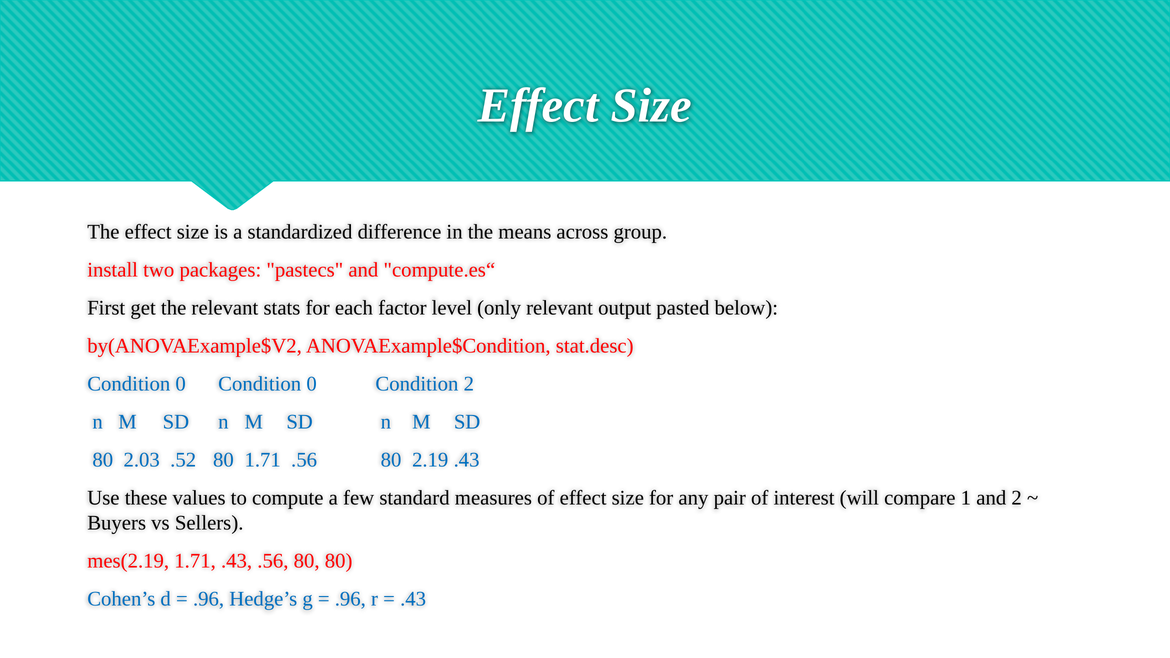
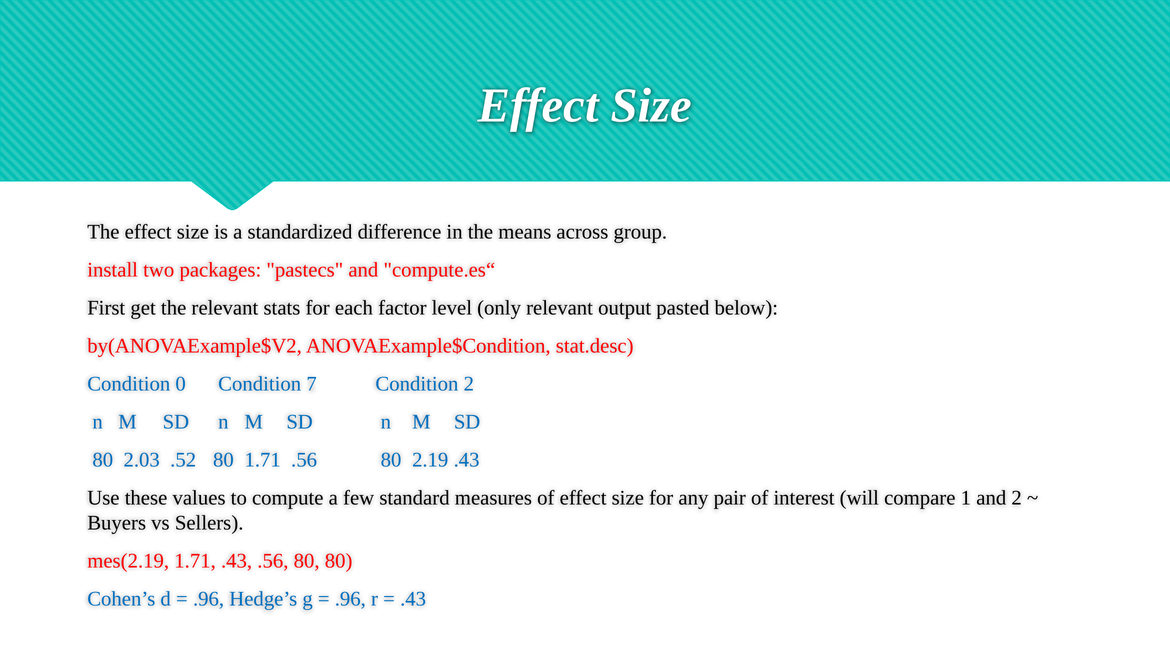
0 Condition 0: 0 -> 7 (312, 384)
